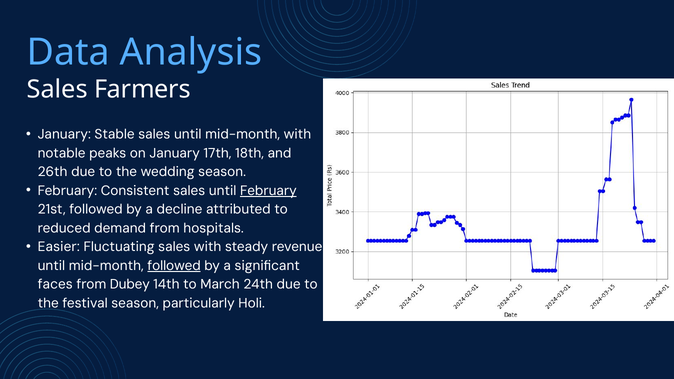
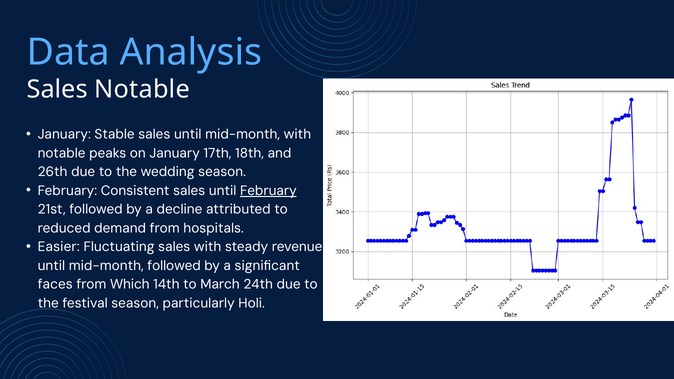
Sales Farmers: Farmers -> Notable (142, 89)
followed underline: present -> none (174, 266)
Dubey: Dubey -> Which (130, 284)
